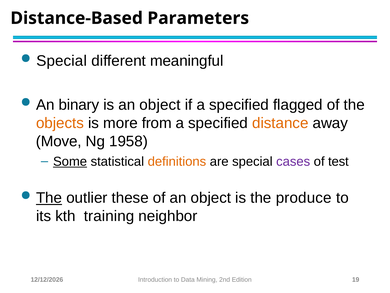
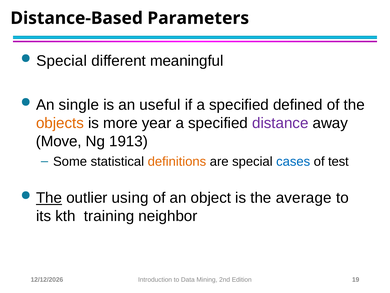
binary: binary -> single (79, 105)
is an object: object -> useful (160, 105)
flagged: flagged -> defined (298, 105)
from: from -> year (157, 123)
distance colour: orange -> purple (280, 123)
1958: 1958 -> 1913 (129, 141)
Some underline: present -> none (70, 161)
cases colour: purple -> blue (293, 161)
these: these -> using (130, 198)
produce: produce -> average (304, 198)
